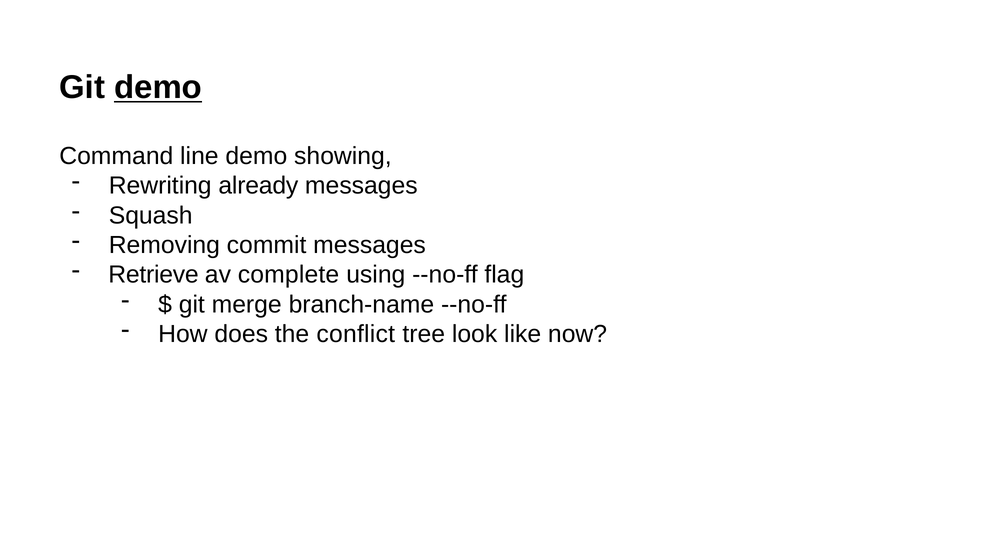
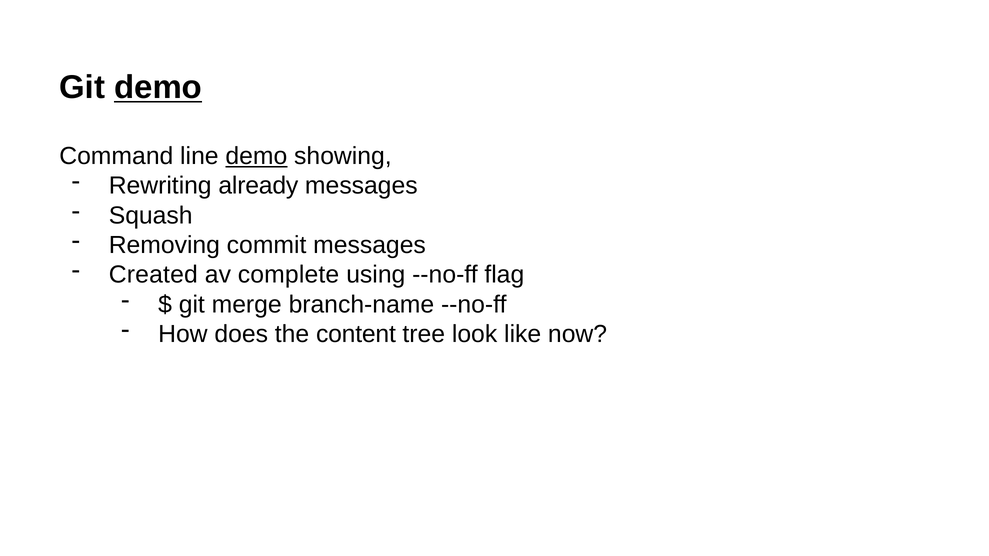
demo underline: none -> present (256, 156)
Retrieve: Retrieve -> Created (153, 275)
conflict: conflict -> content (356, 334)
